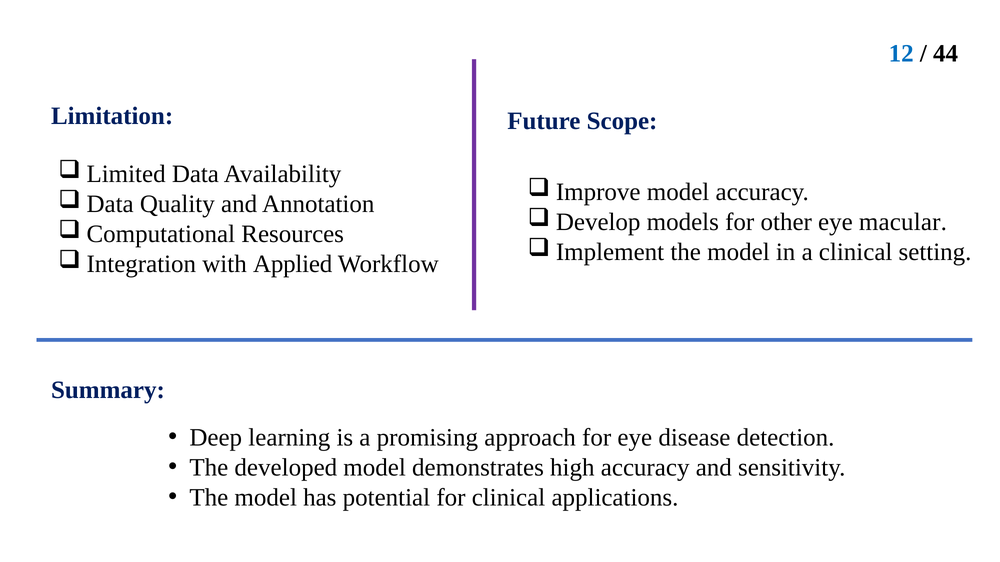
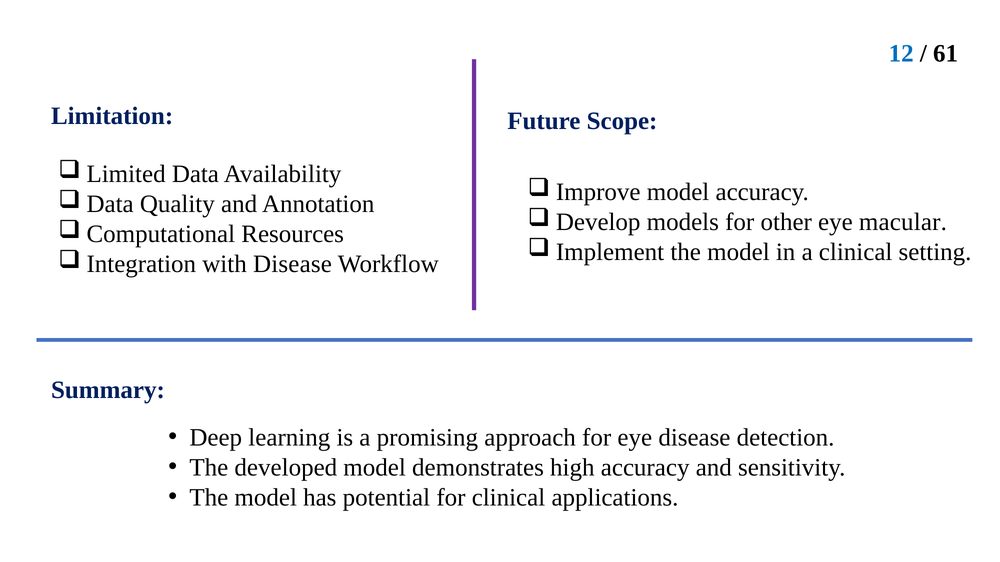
44: 44 -> 61 (946, 54)
with Applied: Applied -> Disease (292, 264)
